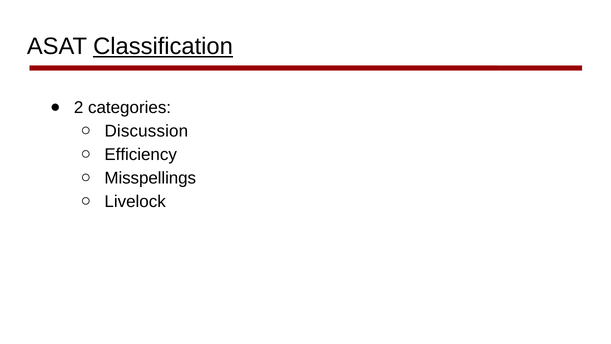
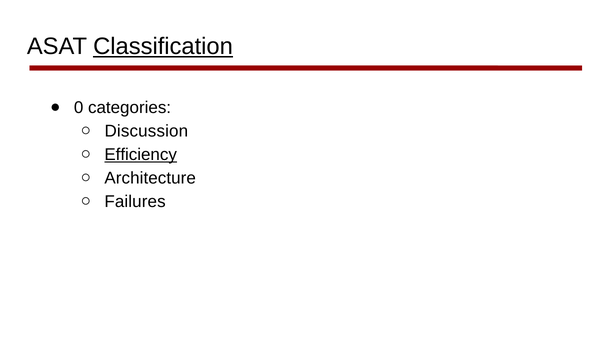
2: 2 -> 0 (79, 108)
Efficiency underline: none -> present (141, 155)
Misspellings: Misspellings -> Architecture (150, 178)
Livelock: Livelock -> Failures (135, 201)
